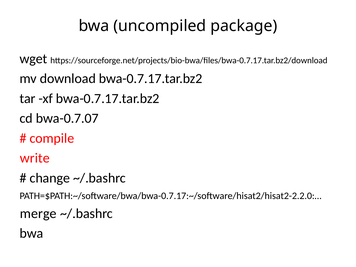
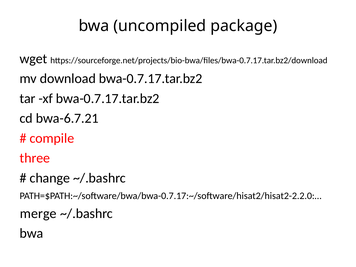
bwa-0.7.07: bwa-0.7.07 -> bwa-6.7.21 (67, 118)
write: write -> three (35, 158)
